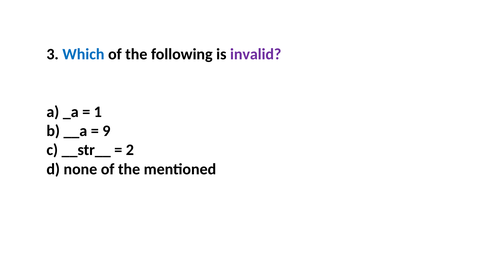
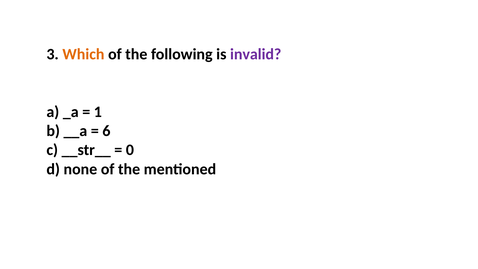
Which colour: blue -> orange (83, 54)
9: 9 -> 6 (106, 131)
2: 2 -> 0 (130, 150)
